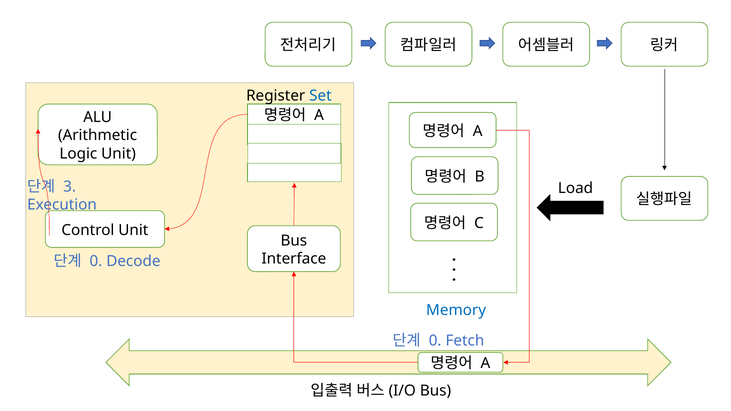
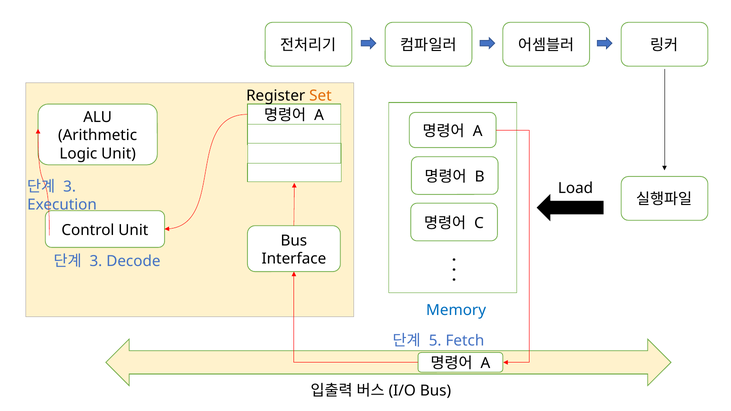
Set colour: blue -> orange (320, 96)
0: 0 -> 3 (96, 261)
0: 0 -> 5 (435, 341)
